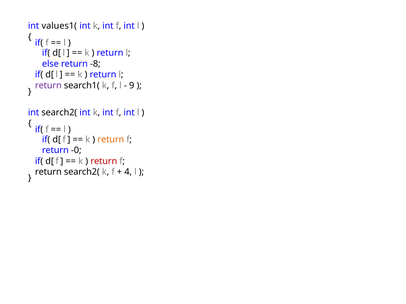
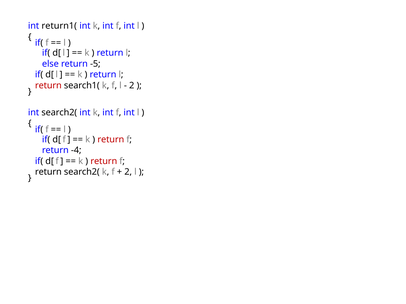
values1(: values1( -> return1( (59, 26)
-8: -8 -> -5 (95, 64)
return colour: purple -> red (48, 86)
9: 9 -> 2 (132, 86)
return colour: orange -> red (111, 140)
-0: -0 -> -4 (76, 151)
4: 4 -> 2 (128, 172)
